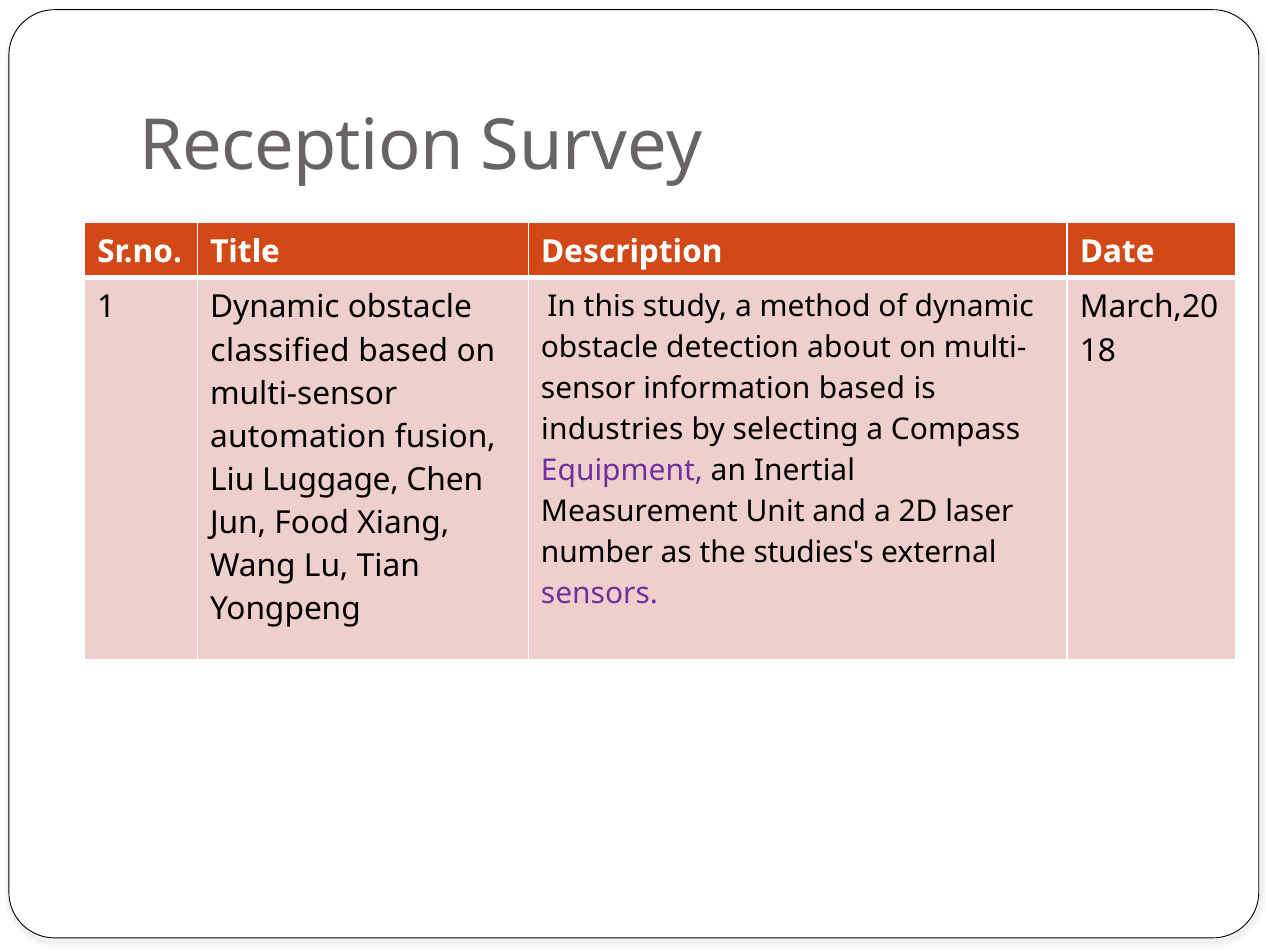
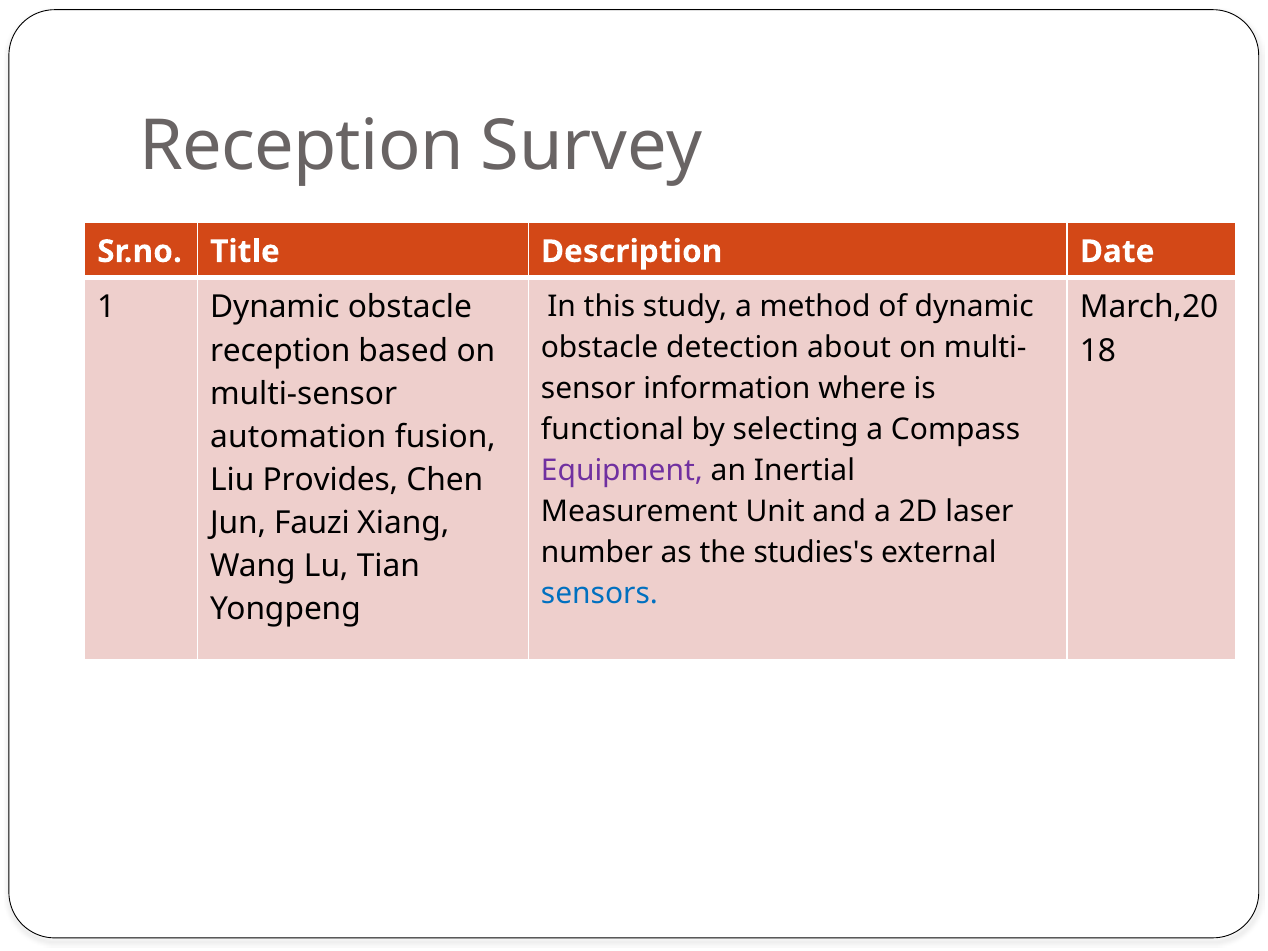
classified: classified -> reception (280, 351)
information based: based -> where (862, 388)
industries: industries -> functional (612, 429)
Luggage: Luggage -> Provides (330, 480)
Food: Food -> Fauzi (312, 523)
sensors colour: purple -> blue (599, 593)
